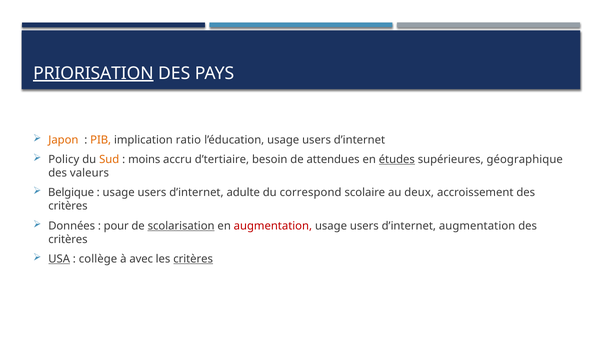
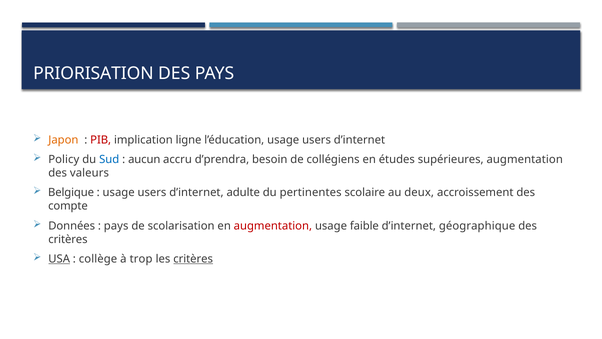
PRIORISATION underline: present -> none (93, 73)
PIB colour: orange -> red (101, 140)
ratio: ratio -> ligne (189, 140)
Sud colour: orange -> blue (109, 159)
moins: moins -> aucun (144, 159)
d’tertiaire: d’tertiaire -> d’prendra (222, 159)
attendues: attendues -> collégiens (333, 159)
études underline: present -> none (397, 159)
supérieures géographique: géographique -> augmentation (525, 159)
correspond: correspond -> pertinentes (311, 192)
critères: critères -> compte (68, 206)
pour: pour -> pays (116, 226)
scolarisation underline: present -> none (181, 226)
users: users -> faible (364, 226)
d’internet augmentation: augmentation -> géographique (477, 226)
avec: avec -> trop (141, 259)
